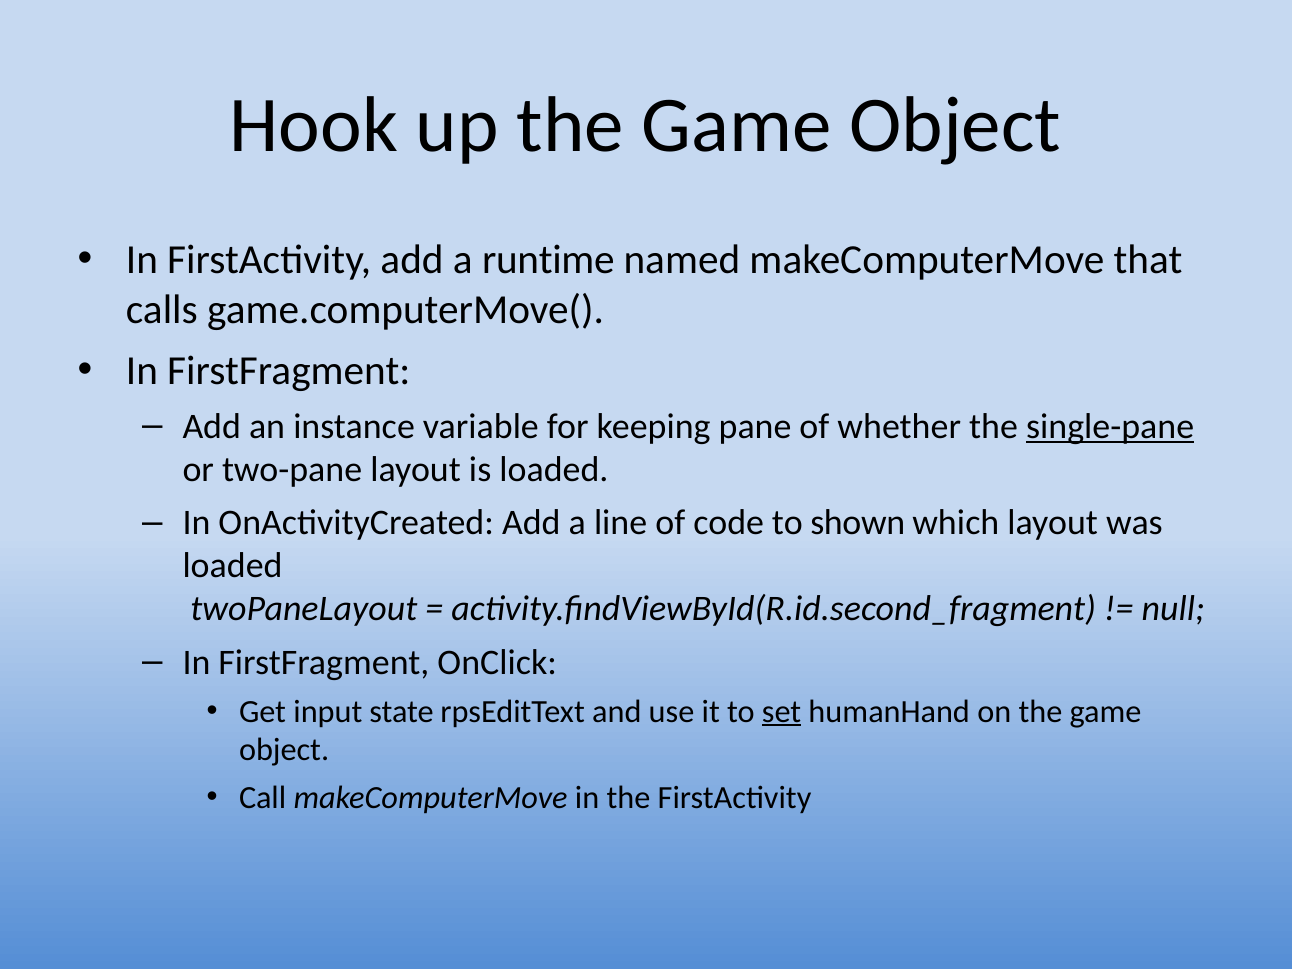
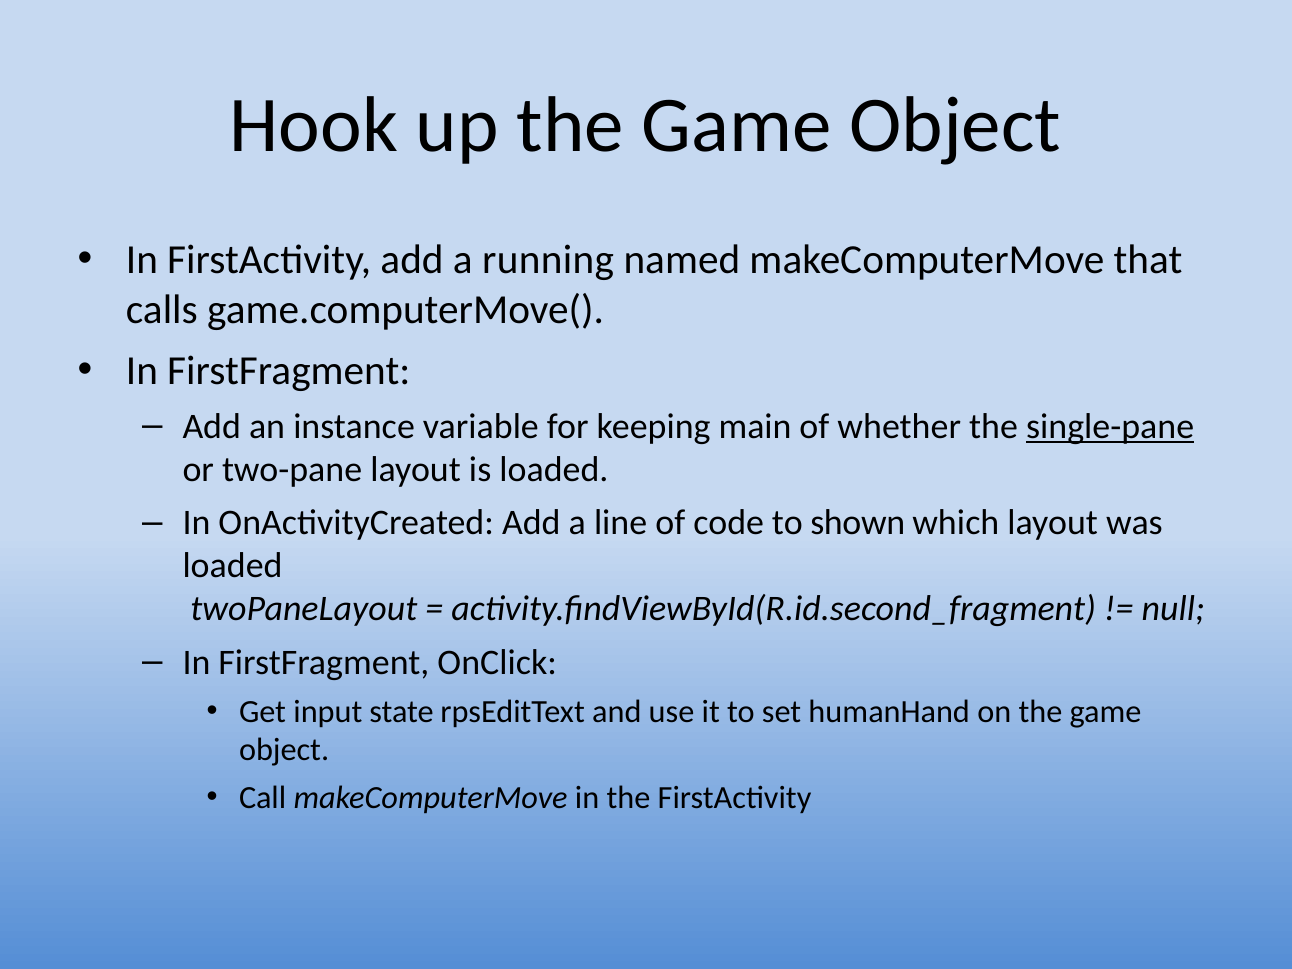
runtime: runtime -> running (548, 260)
pane: pane -> main (755, 427)
set underline: present -> none (782, 711)
